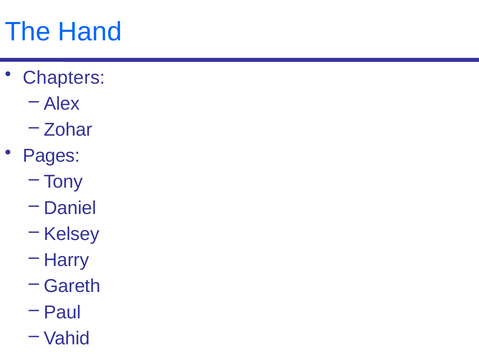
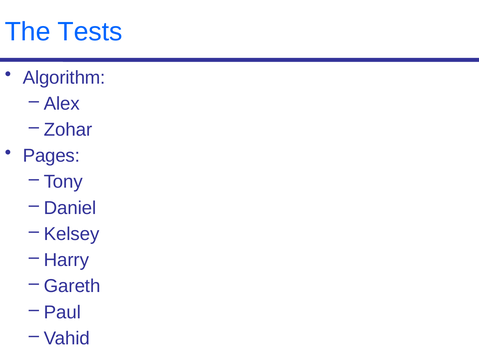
Hand: Hand -> Tests (90, 32)
Chapters: Chapters -> Algorithm (64, 78)
